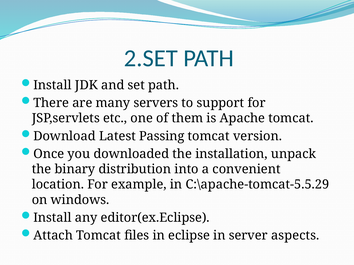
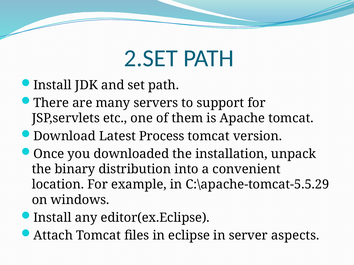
Passing: Passing -> Process (162, 136)
